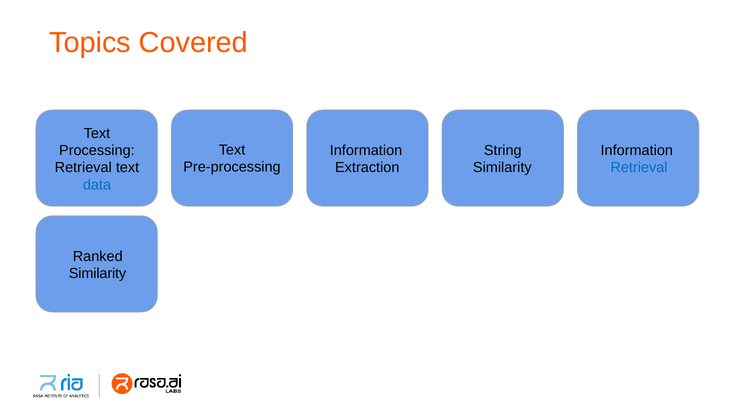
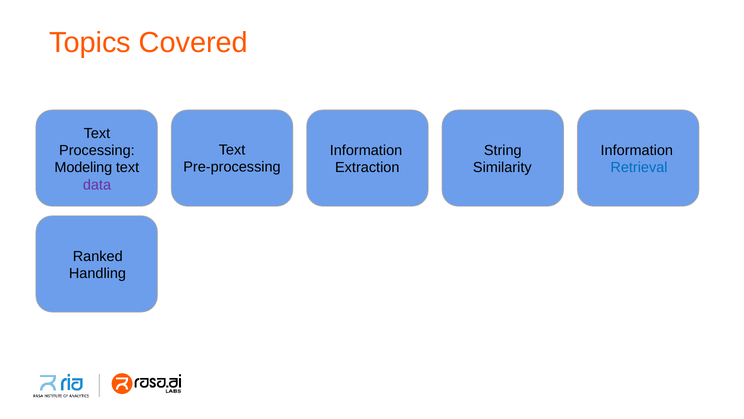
Retrieval: Retrieval -> Modeling (83, 168)
data colour: blue -> purple (97, 185)
Similarity: Similarity -> Handling (97, 273)
